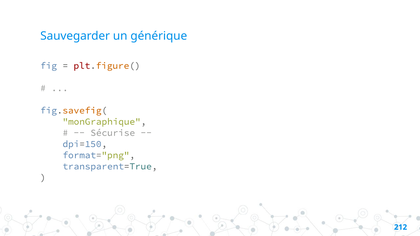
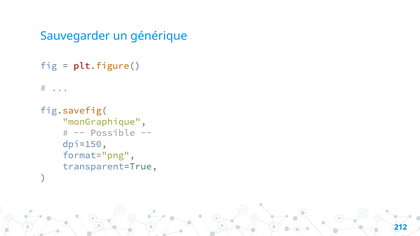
Sécurise: Sécurise -> Possible (113, 133)
